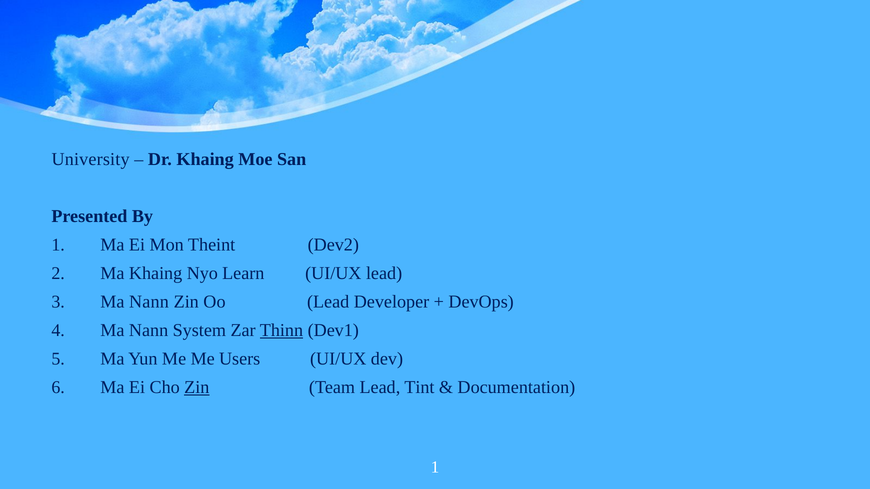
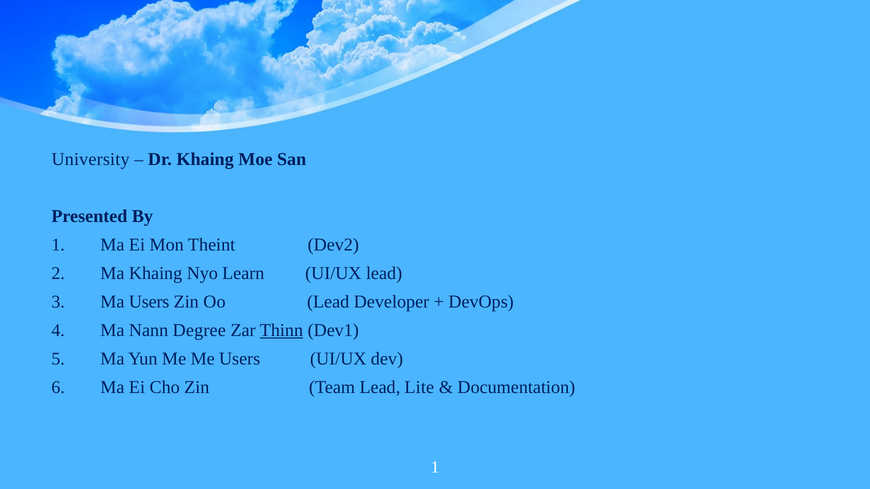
Nann: Nann -> Users (149, 302)
System: System -> Degree (199, 331)
Zin underline: present -> none (197, 388)
Tint: Tint -> Lite (419, 388)
